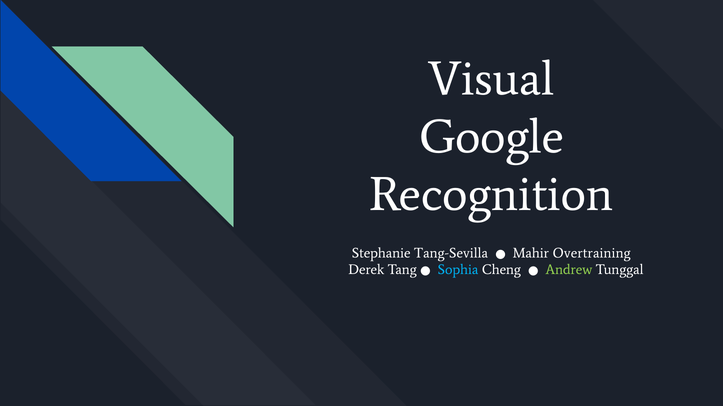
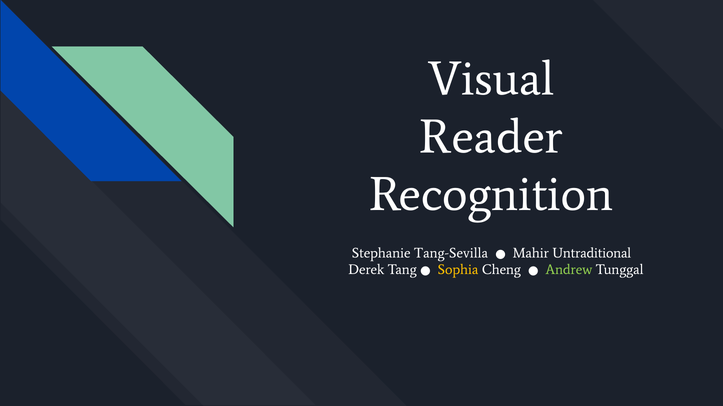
Google: Google -> Reader (491, 137)
Overtraining: Overtraining -> Untraditional (592, 253)
Sophia colour: light blue -> yellow (458, 270)
